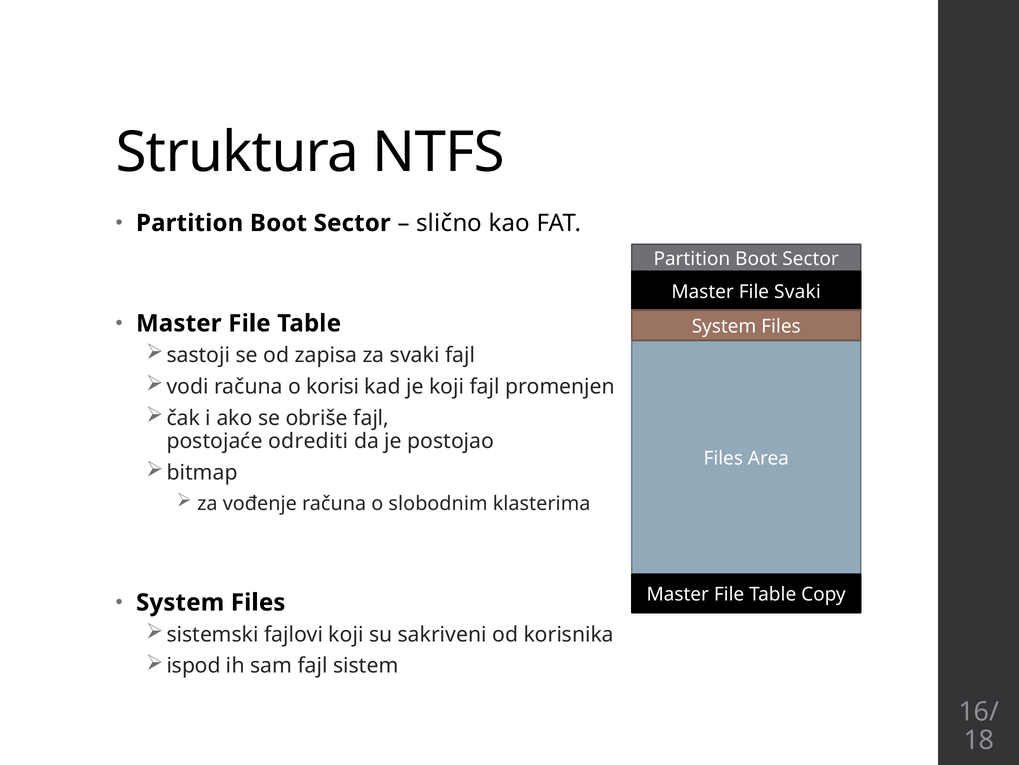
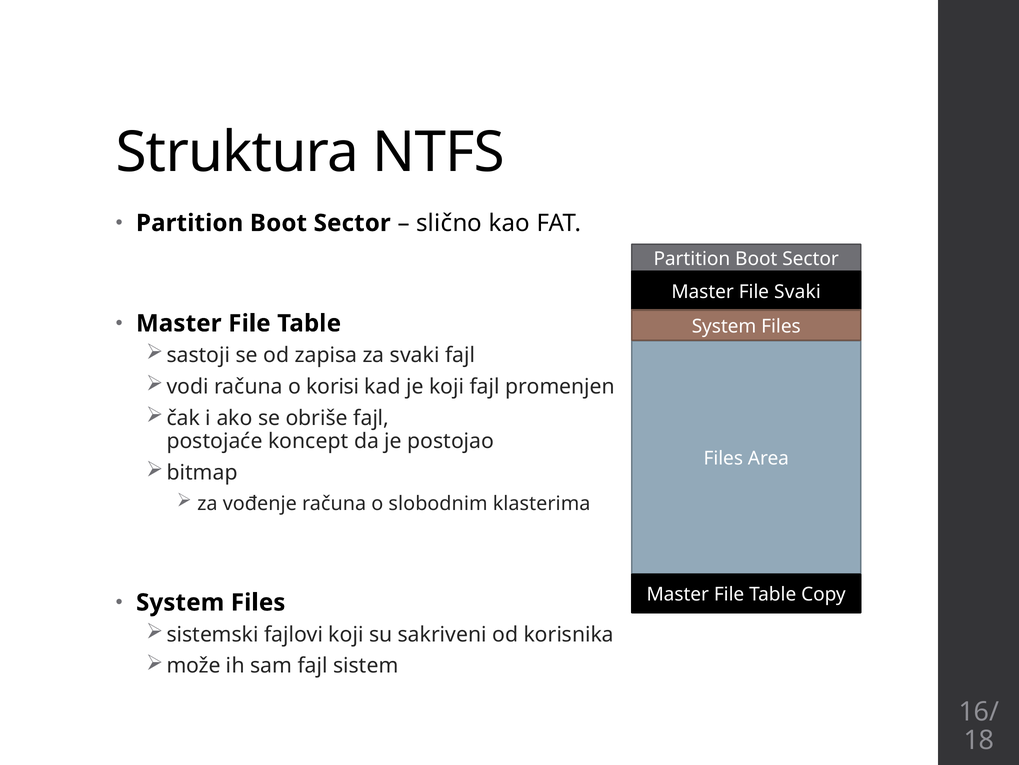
odrediti: odrediti -> koncept (308, 441)
ispod: ispod -> može (194, 665)
